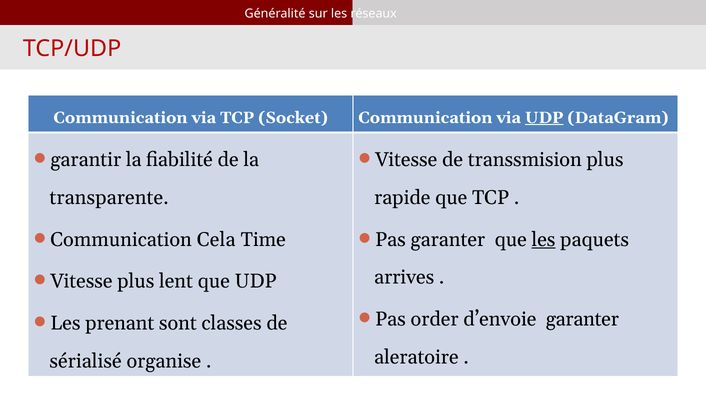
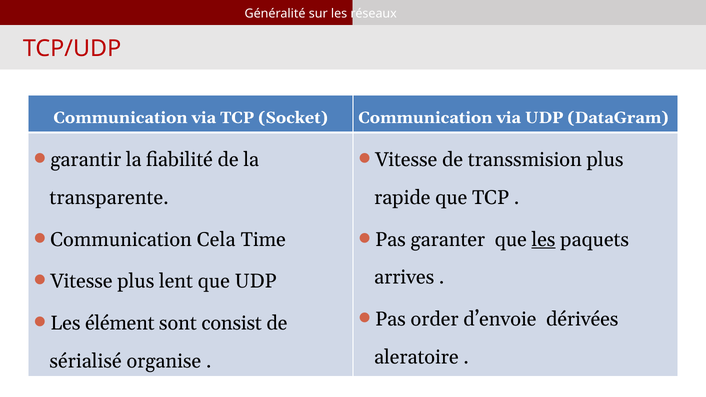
UDP underline: present -> none (544, 118)
d’envoie garanter: garanter -> dérivées (582, 319)
prenant: prenant -> élément (120, 323)
classes: classes -> consist (232, 323)
